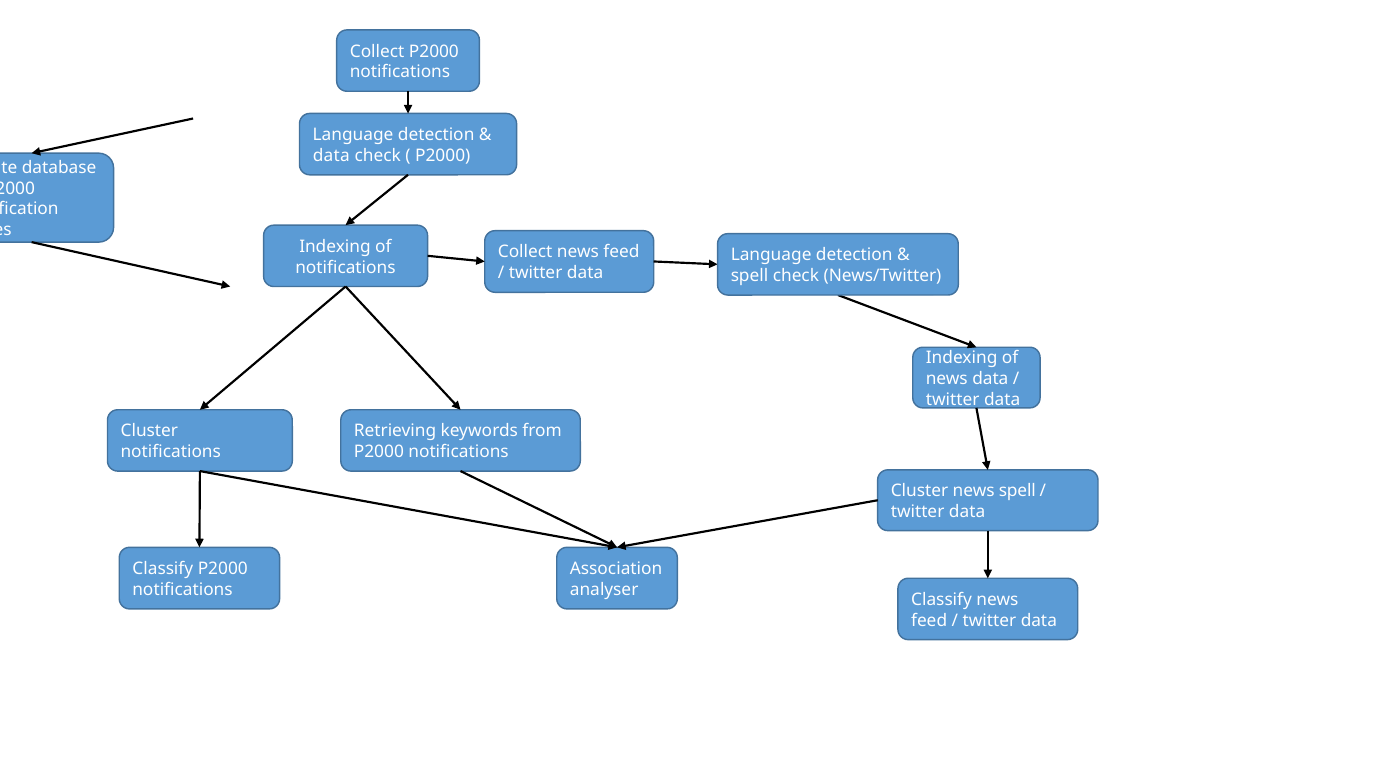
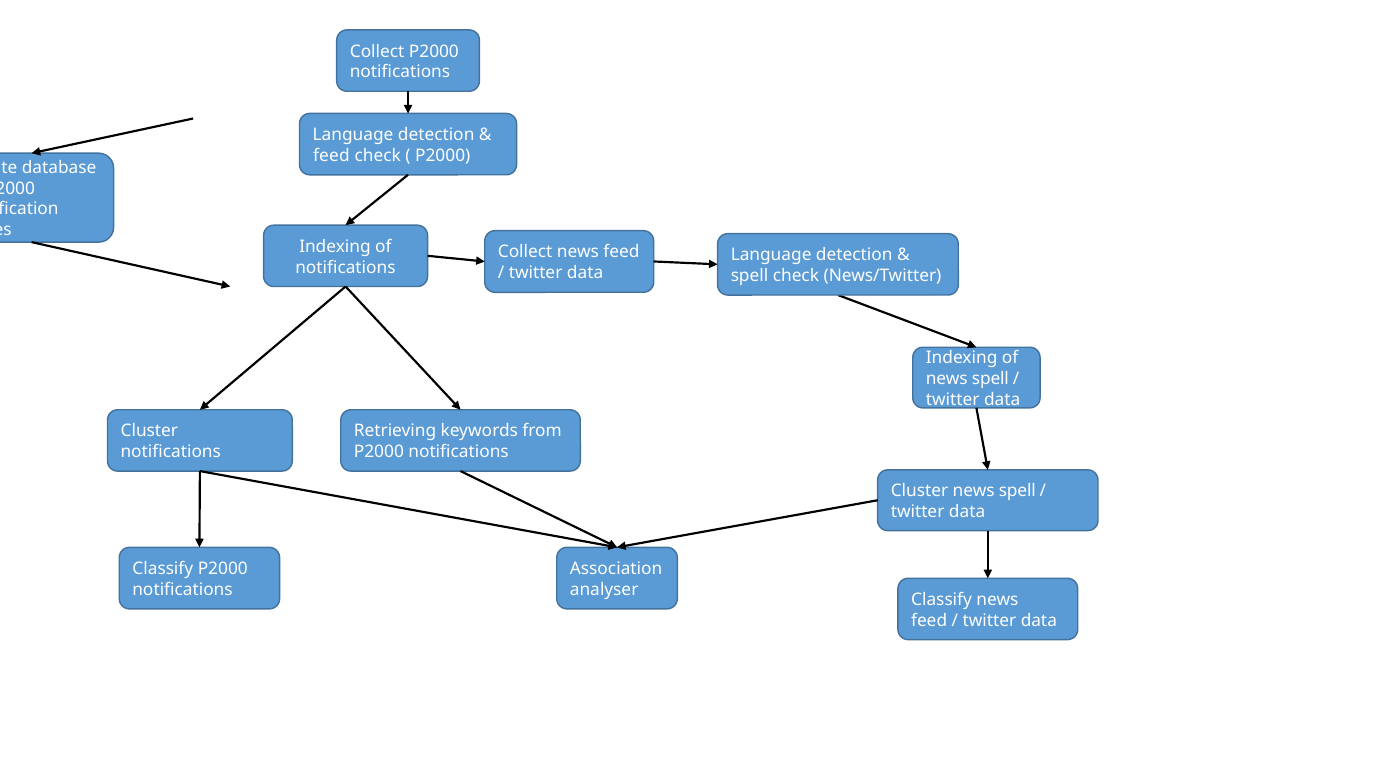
data: data -> feed (331, 156)
data: data -> spell (990, 379)
